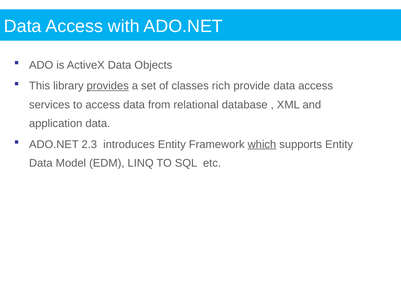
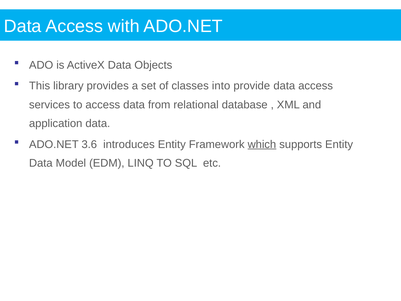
provides underline: present -> none (108, 86)
rich: rich -> into (221, 86)
2.3: 2.3 -> 3.6 (89, 144)
